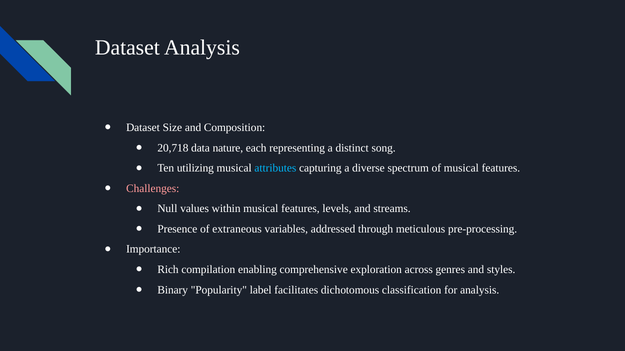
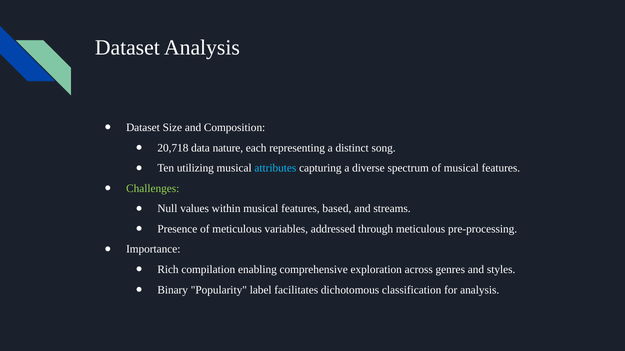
Challenges colour: pink -> light green (153, 189)
levels: levels -> based (337, 209)
of extraneous: extraneous -> meticulous (237, 229)
